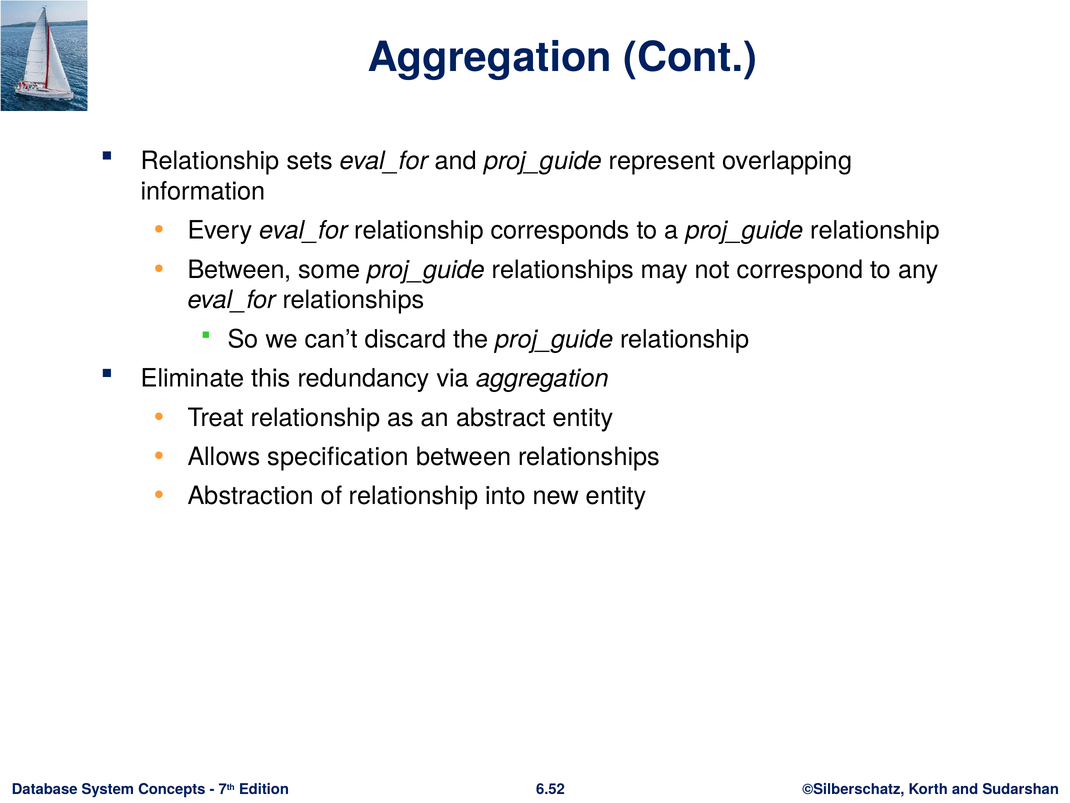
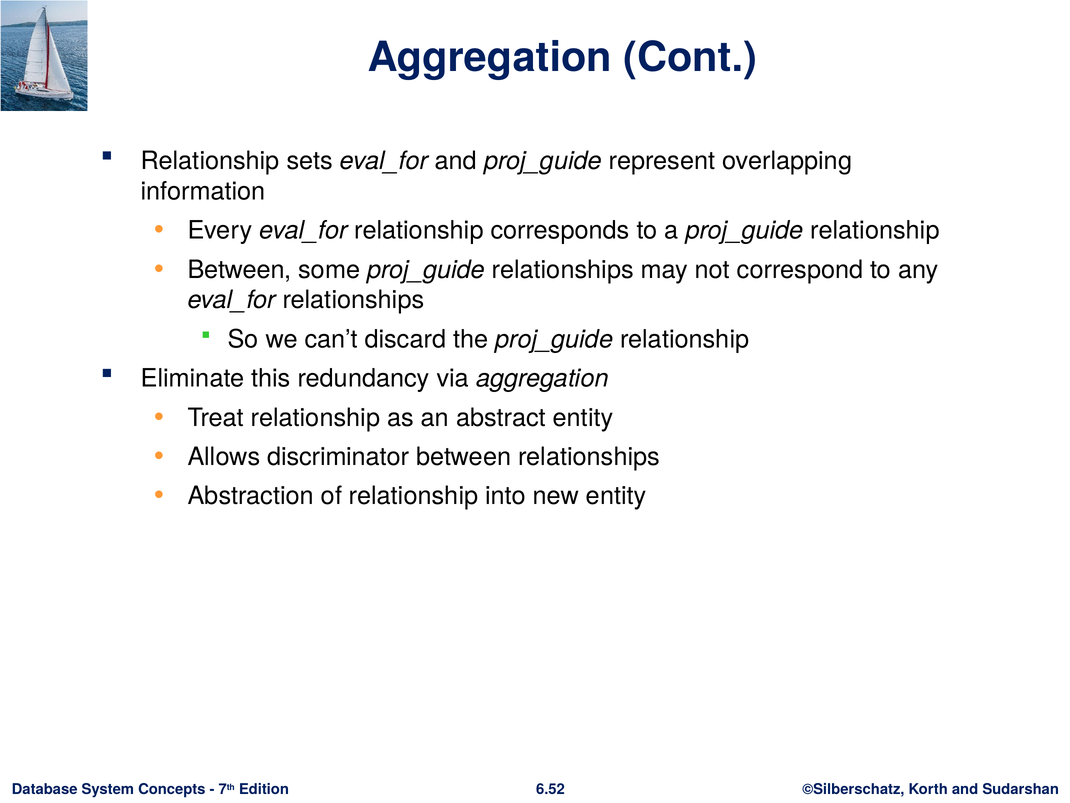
specification: specification -> discriminator (338, 457)
